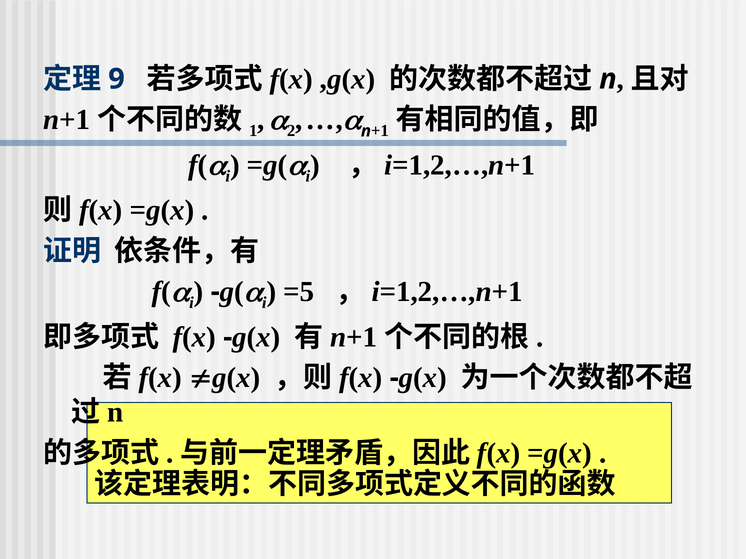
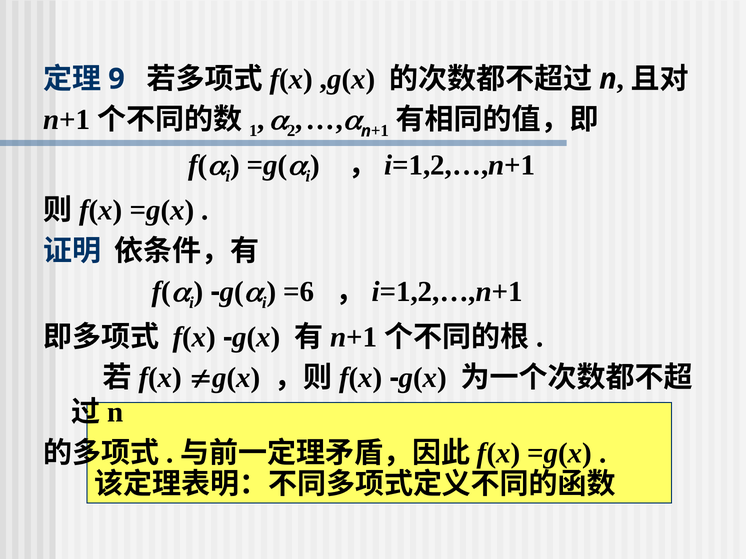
=5: =5 -> =6 (299, 292)
